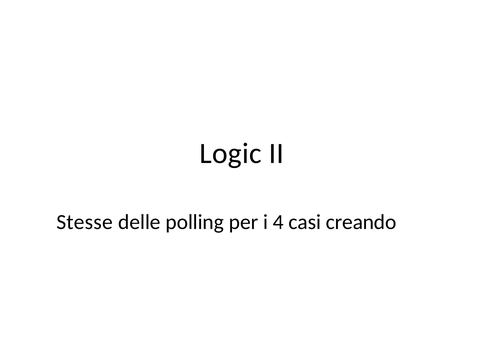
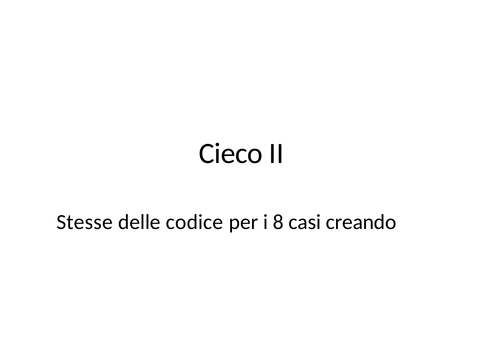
Logic: Logic -> Cieco (231, 153)
polling: polling -> codice (195, 222)
4: 4 -> 8 (278, 222)
